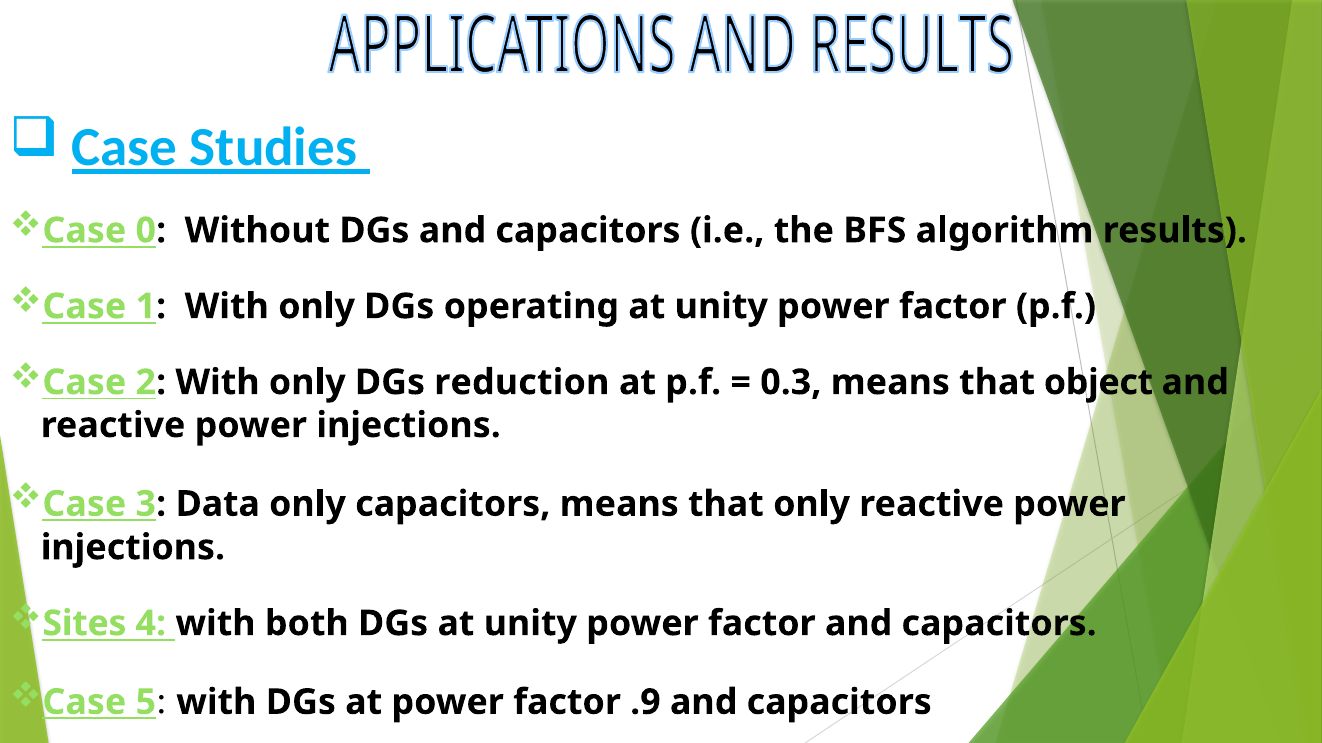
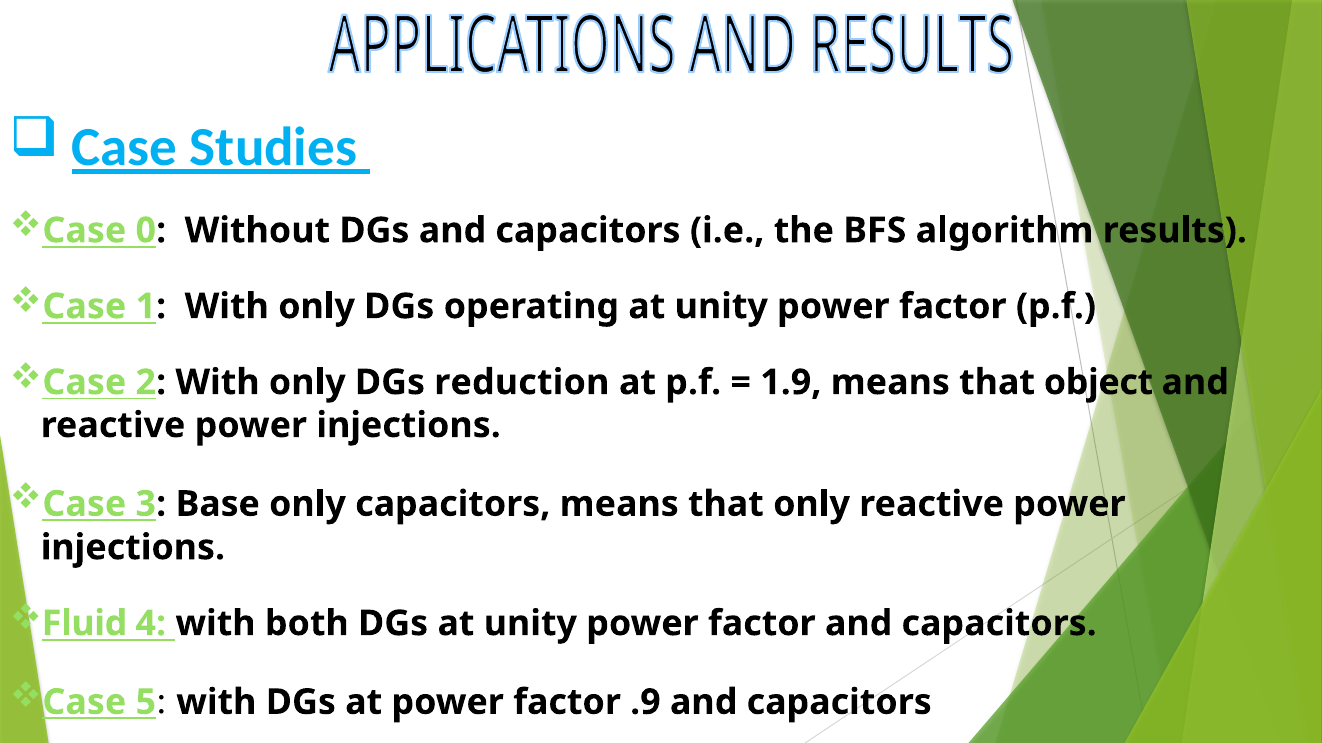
0.3: 0.3 -> 1.9 (791, 383)
Data: Data -> Base (218, 504)
Sites: Sites -> Fluid (84, 624)
